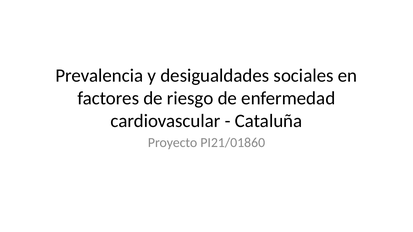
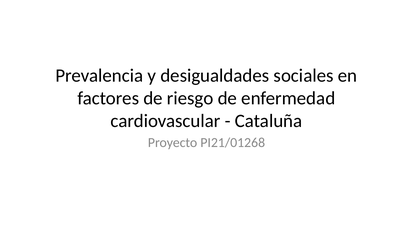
PI21/01860: PI21/01860 -> PI21/01268 (233, 143)
